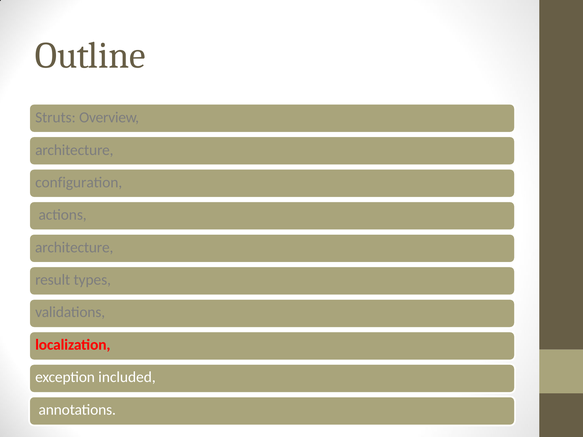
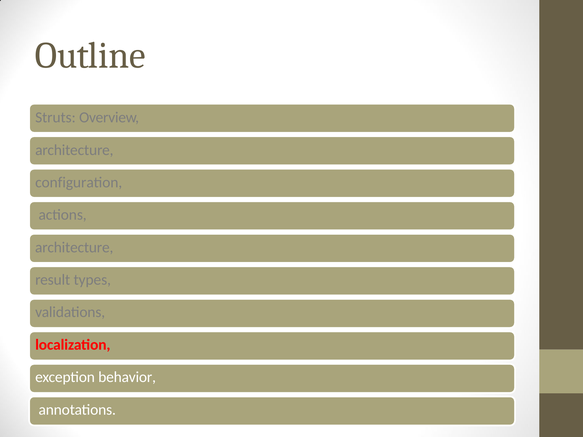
included: included -> behavior (127, 377)
